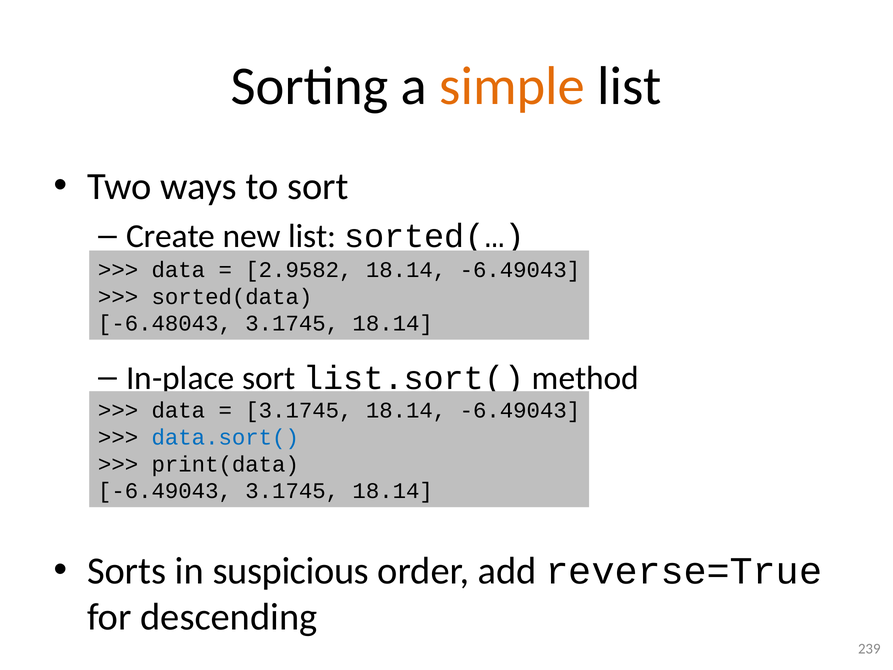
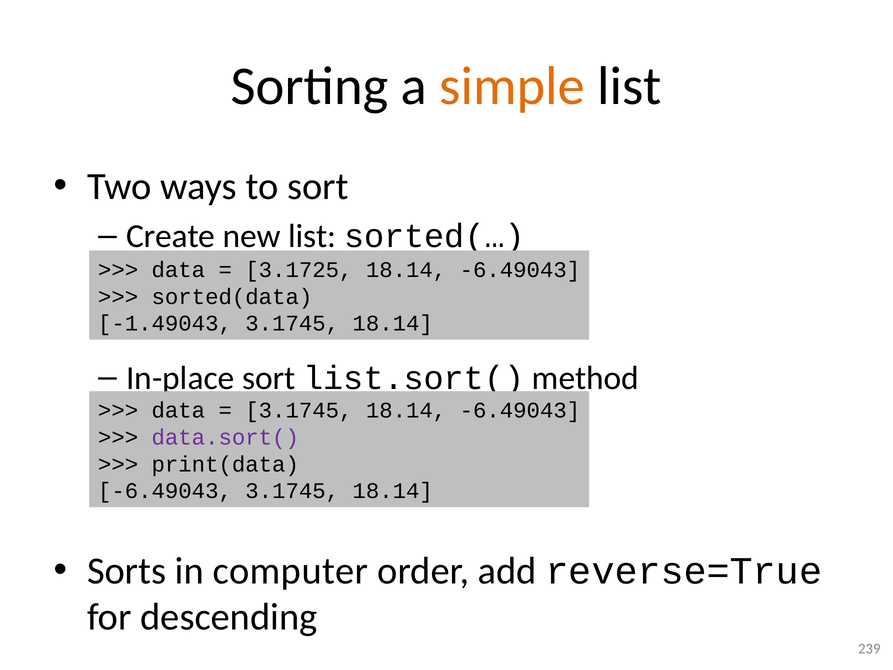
2.9582: 2.9582 -> 3.1725 (299, 270)
-6.48043: -6.48043 -> -1.49043 (165, 323)
data.sort( colour: blue -> purple (225, 437)
suspicious: suspicious -> computer (290, 571)
